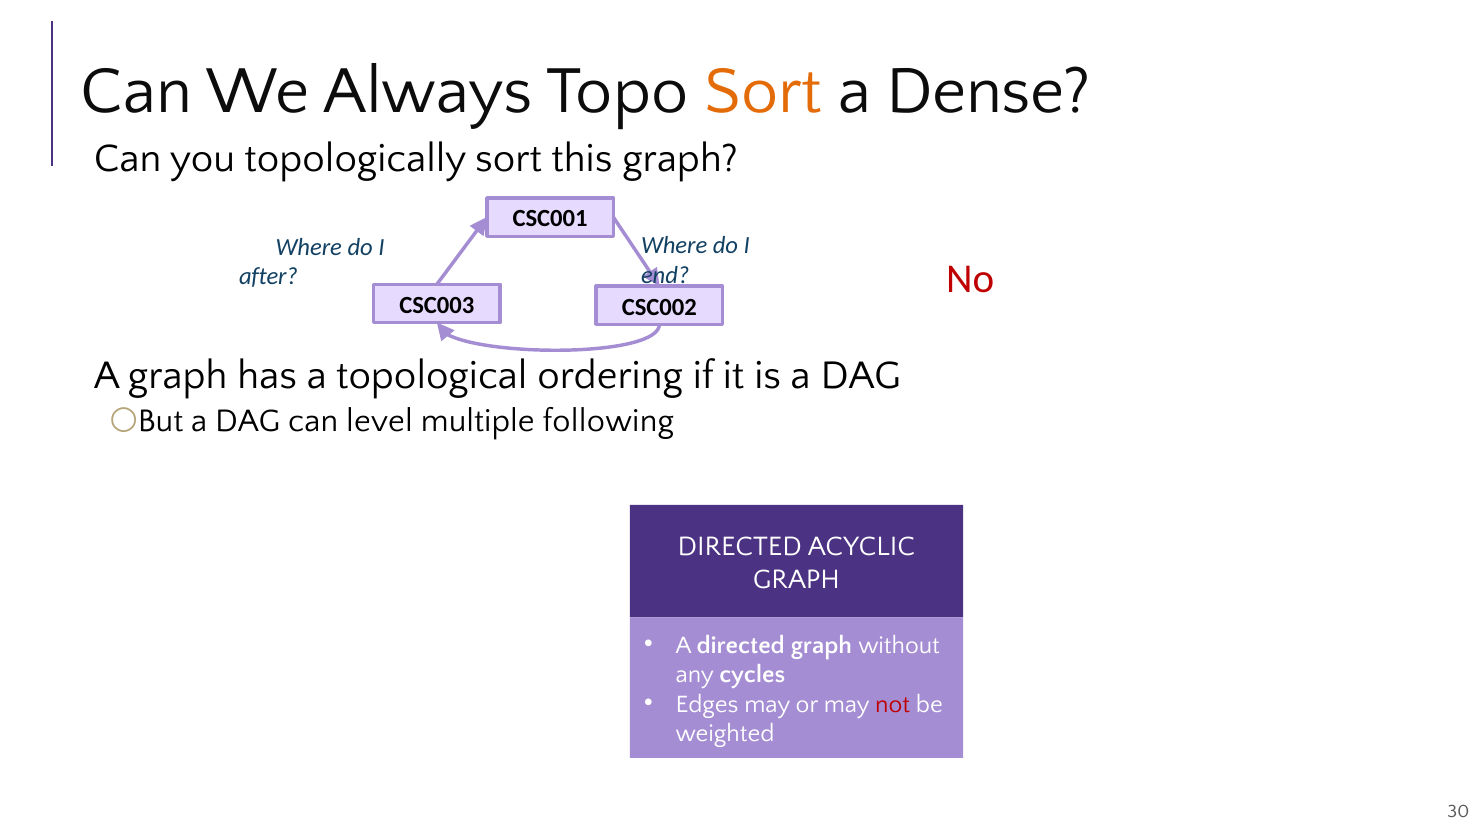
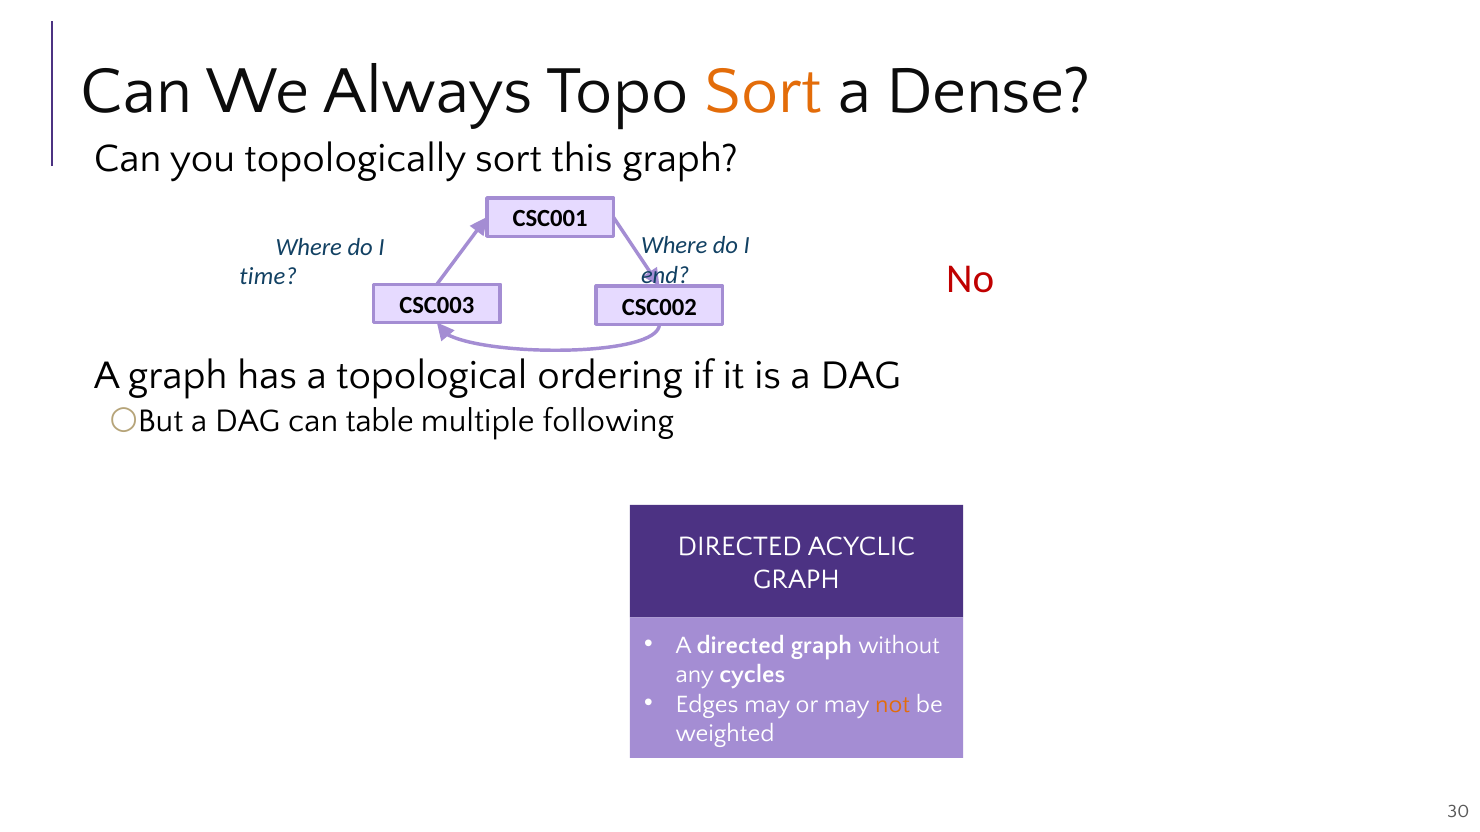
after: after -> time (268, 277)
level: level -> table (380, 421)
not colour: red -> orange (893, 705)
